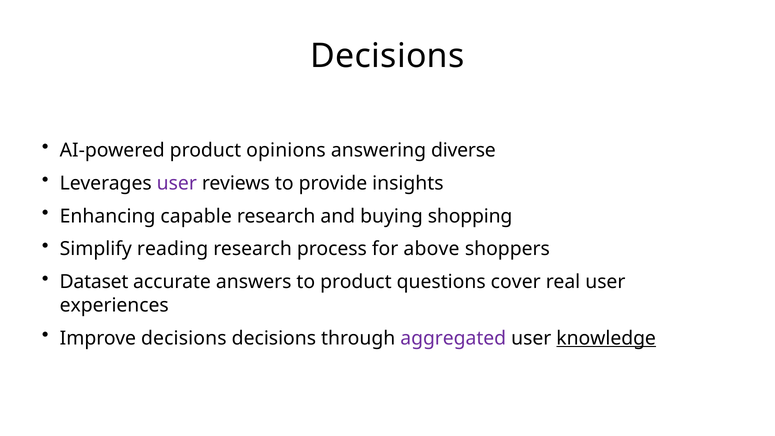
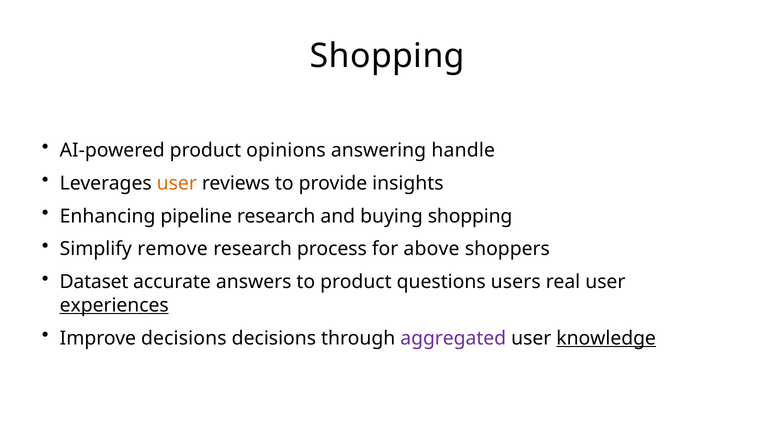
Decisions: Decisions -> Shopping (387, 56)
diverse: diverse -> handle (463, 150)
user colour: purple -> orange (177, 183)
capable: capable -> pipeline (196, 216)
reading: reading -> remove (173, 249)
cover: cover -> users (516, 282)
experiences underline: none -> present (114, 305)
